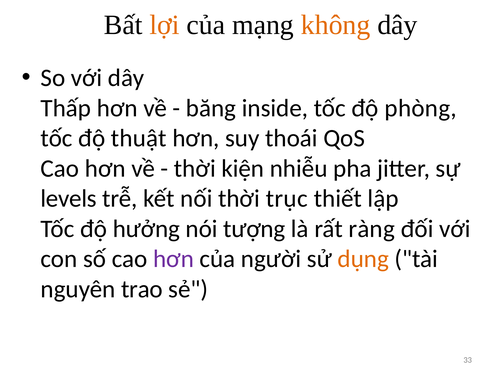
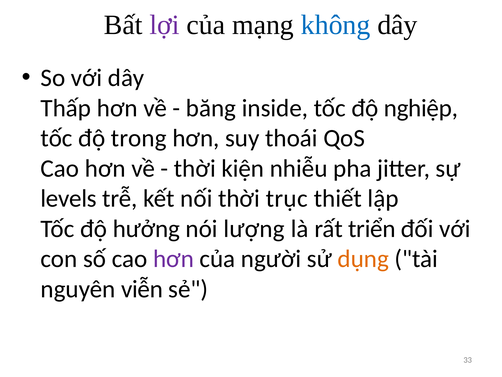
lợi colour: orange -> purple (164, 25)
không colour: orange -> blue (336, 25)
phòng: phòng -> nghiệp (421, 108)
thuật: thuật -> trong (139, 138)
tượng: tượng -> lượng (254, 228)
ràng: ràng -> triển (372, 228)
trao: trao -> viễn (142, 289)
